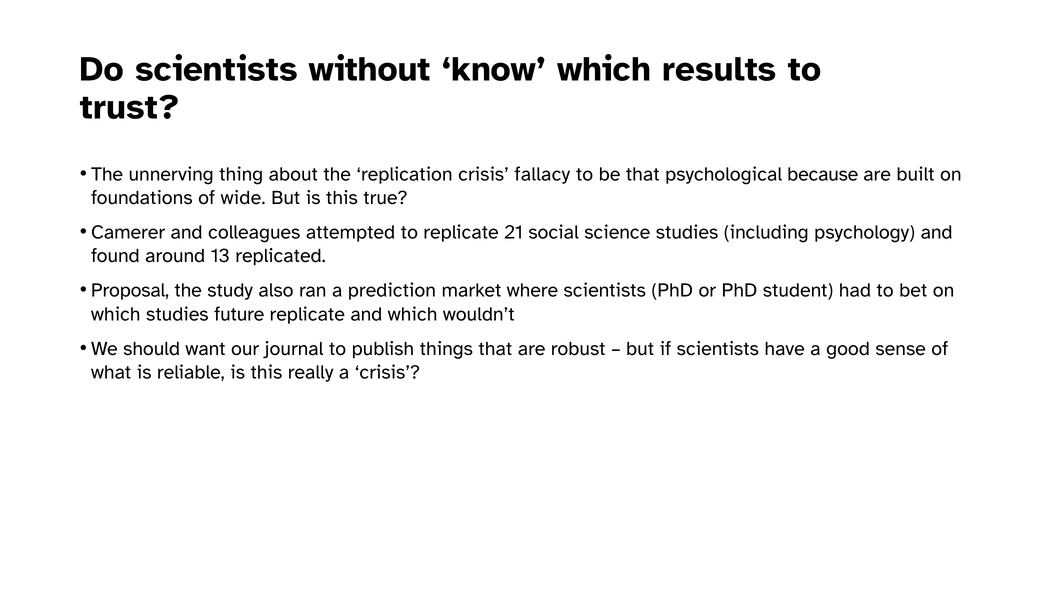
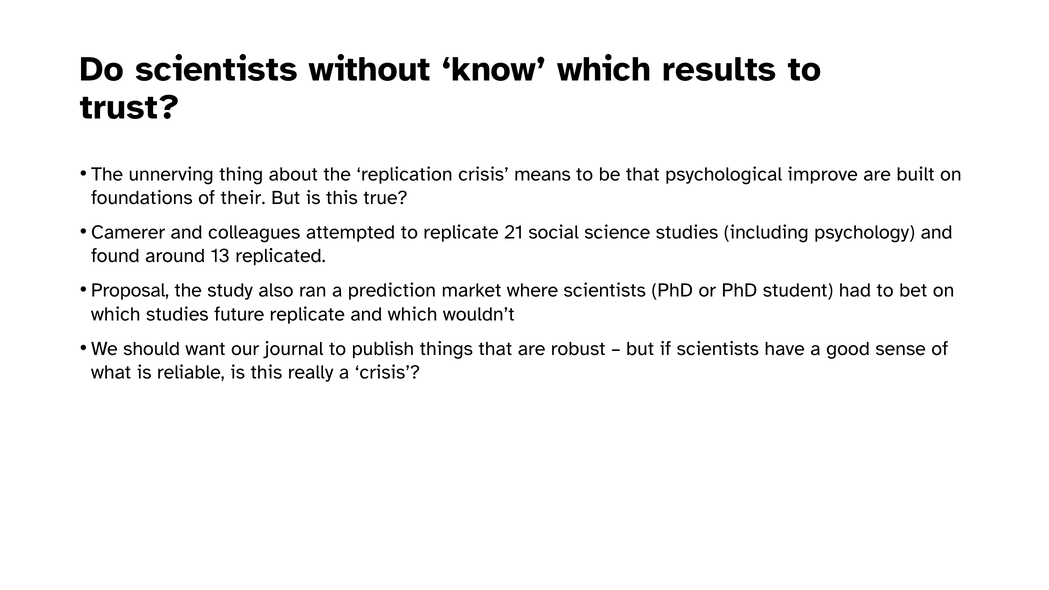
fallacy: fallacy -> means (542, 174)
because: because -> improve (823, 174)
wide: wide -> their (243, 198)
